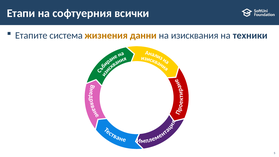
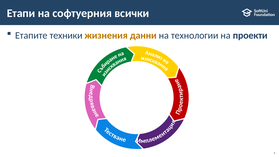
система: система -> техники (66, 35)
изисквания: изисквания -> технологии (195, 35)
техники: техники -> проекти (250, 35)
